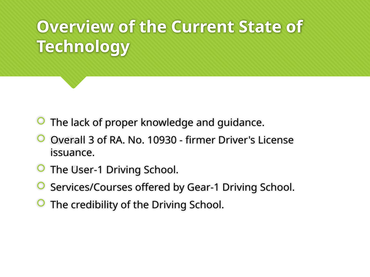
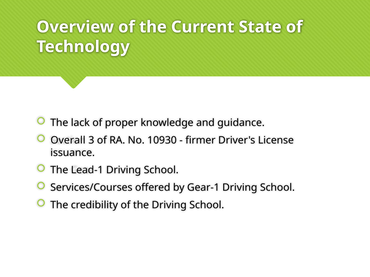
User-1: User-1 -> Lead-1 (87, 170)
